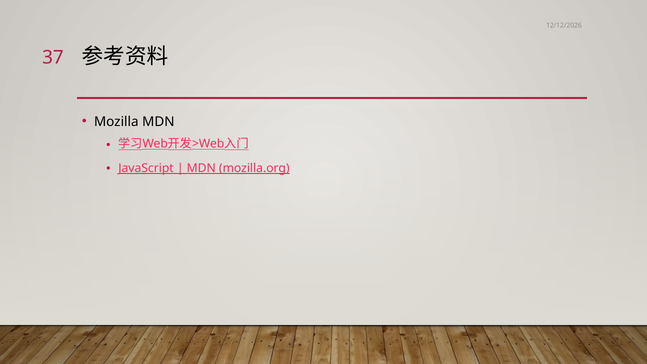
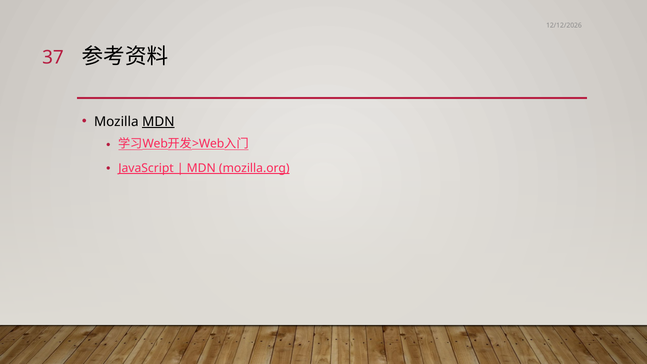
MDN underline: none -> present (158, 122)
